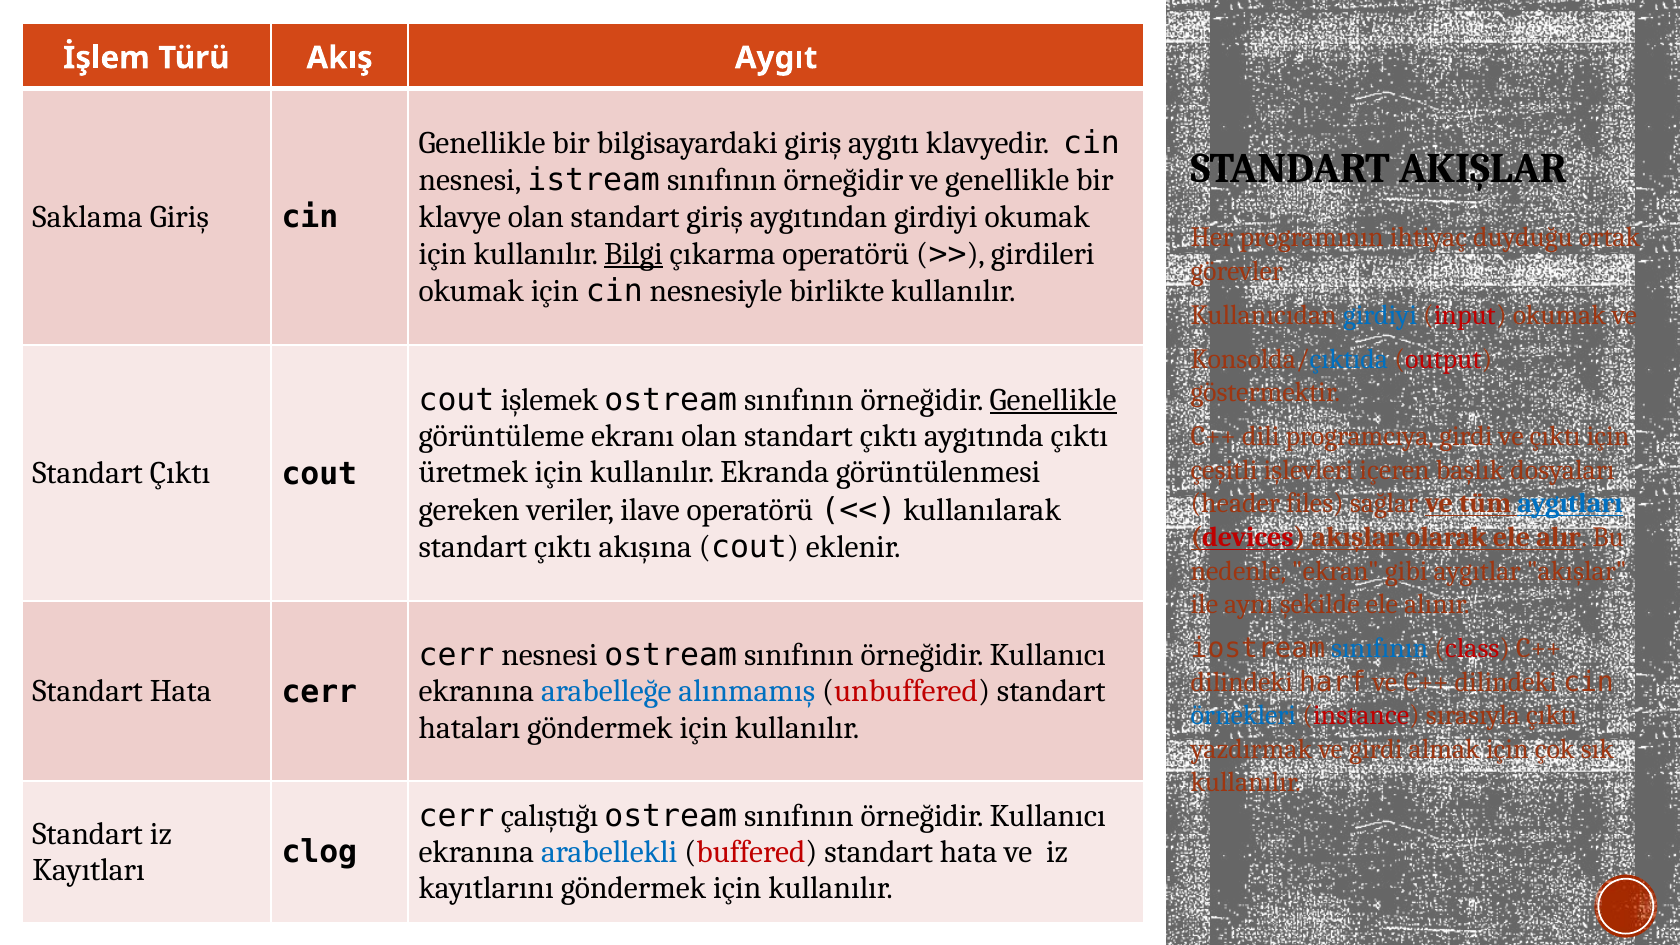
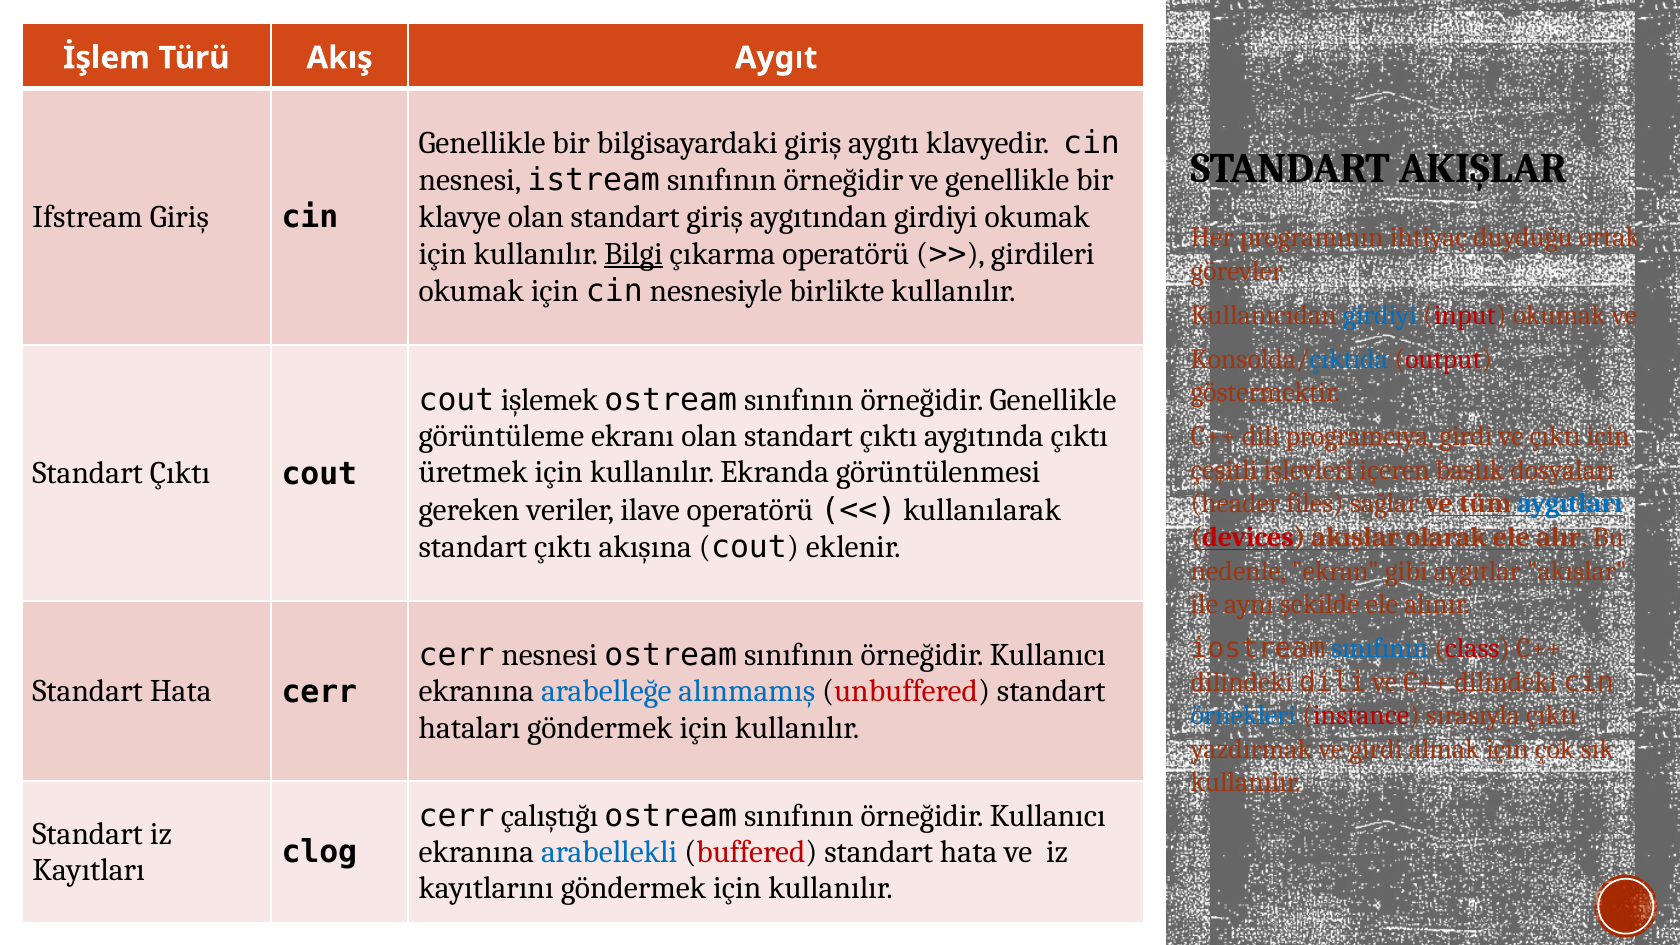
Saklama: Saklama -> Ifstream (88, 217)
Genellikle underline: present -> none (1053, 400)
dilindeki harf: harf -> dili (1333, 682)
